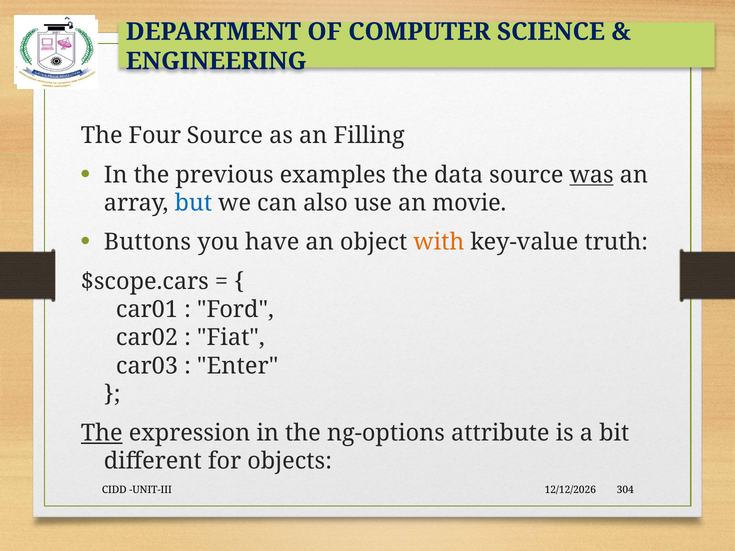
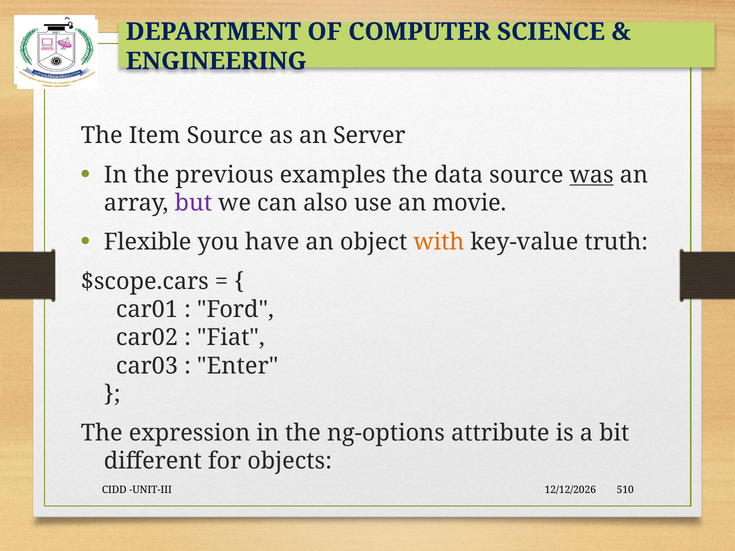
Four: Four -> Item (155, 136)
Filling: Filling -> Server (369, 136)
but colour: blue -> purple (193, 203)
Buttons: Buttons -> Flexible (148, 242)
The underline: present -> none (102, 433)
304: 304 -> 510 (625, 490)
